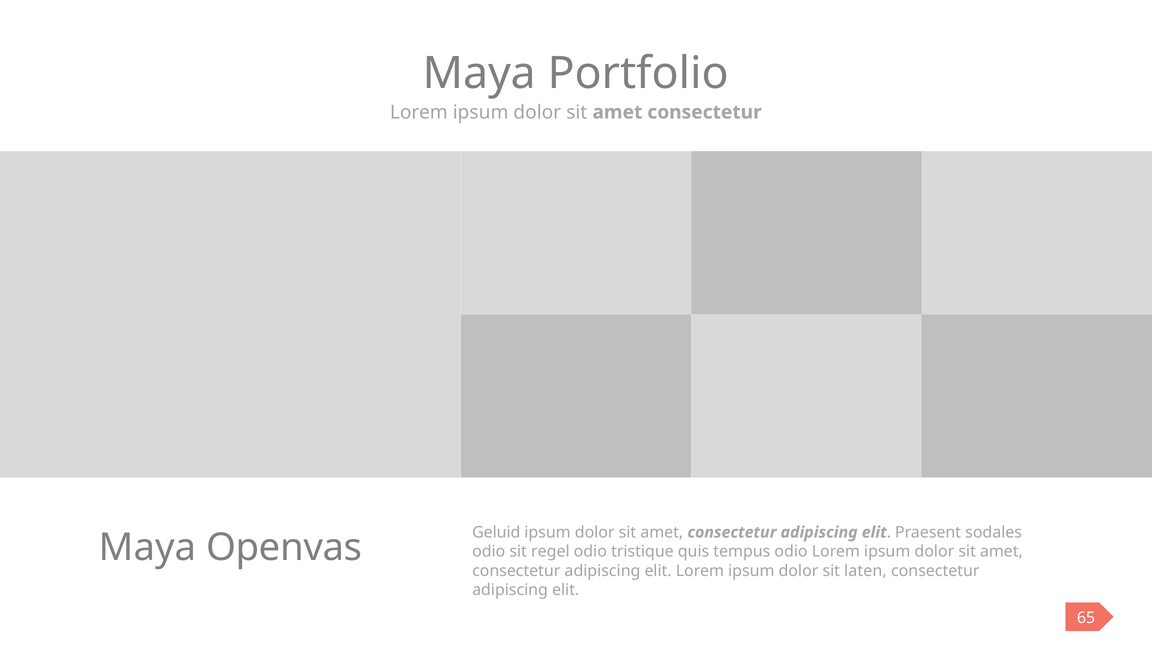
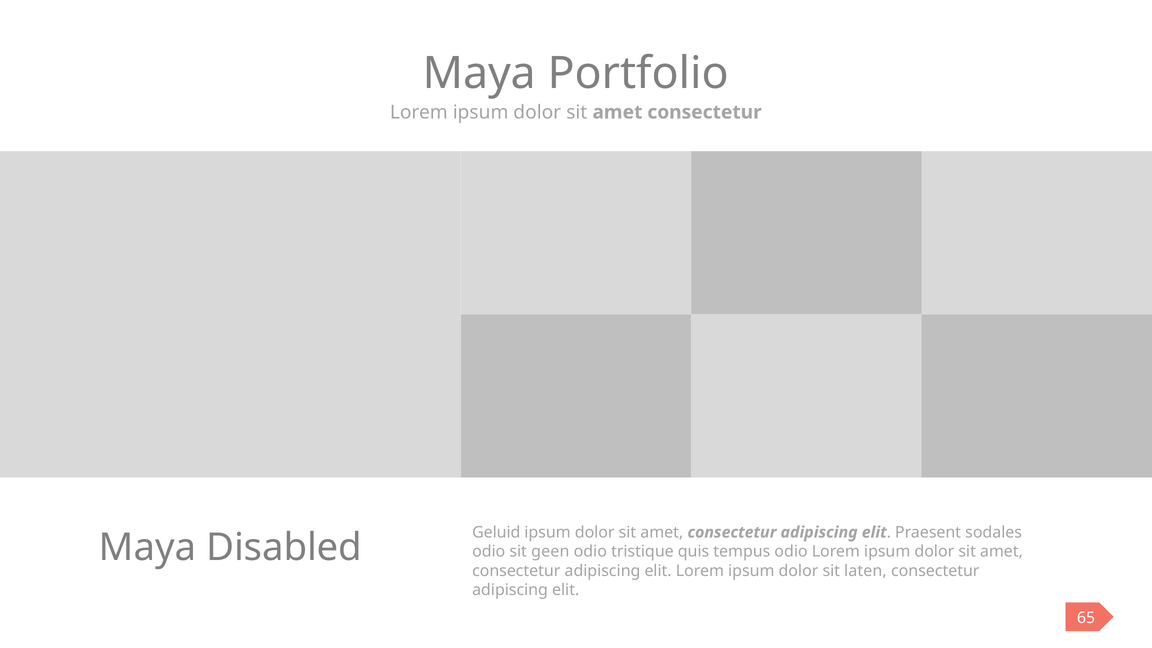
Openvas: Openvas -> Disabled (284, 547)
regel: regel -> geen (550, 552)
